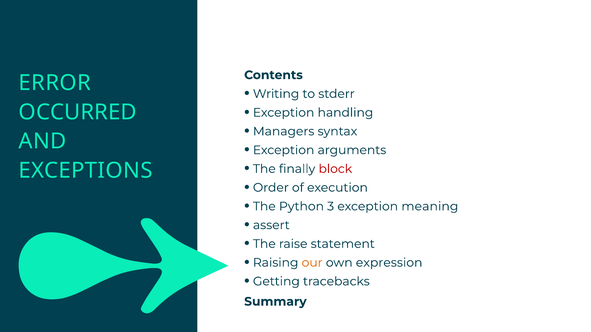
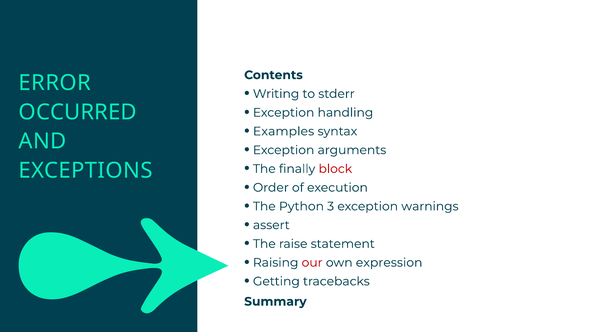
Managers: Managers -> Examples (284, 131)
meaning: meaning -> warnings (430, 207)
our colour: orange -> red (312, 263)
